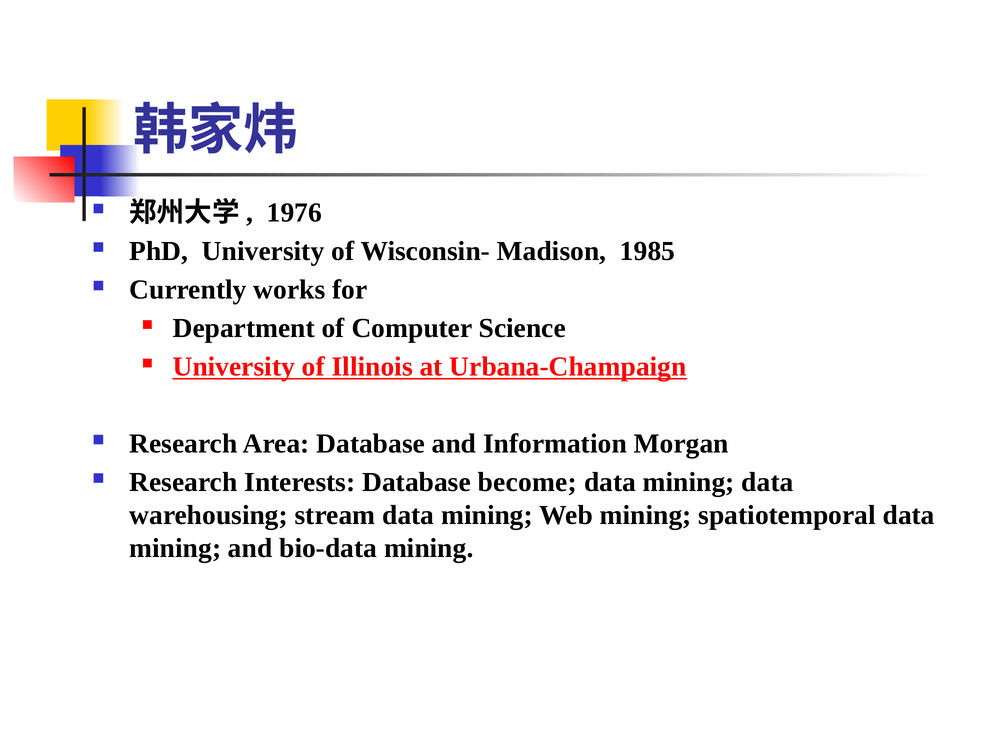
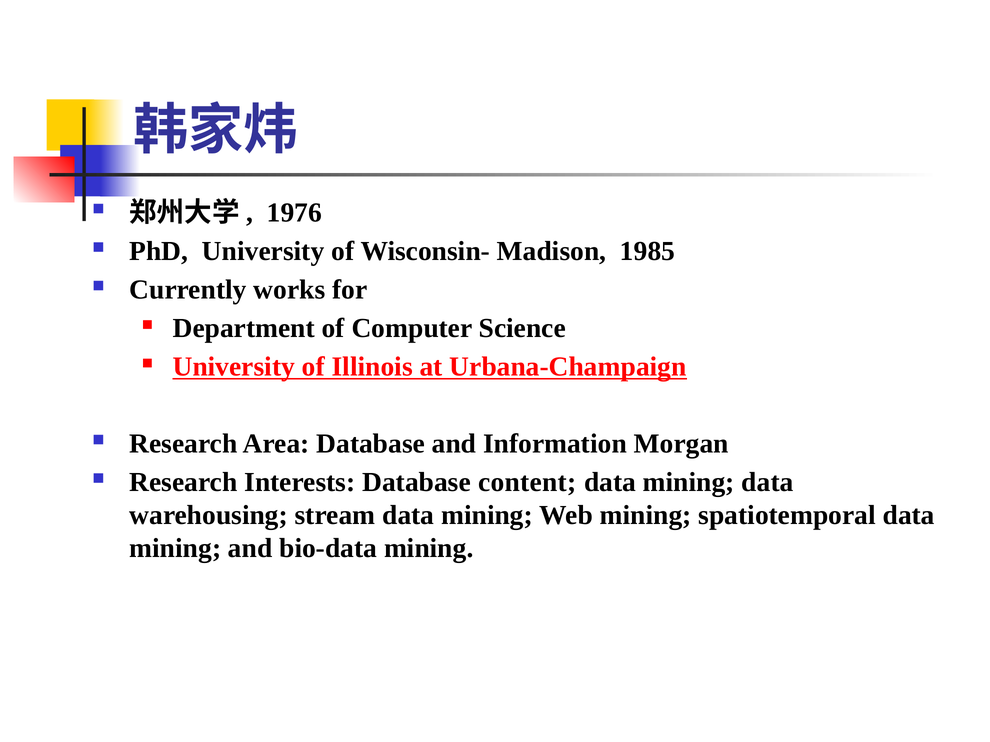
become: become -> content (527, 483)
